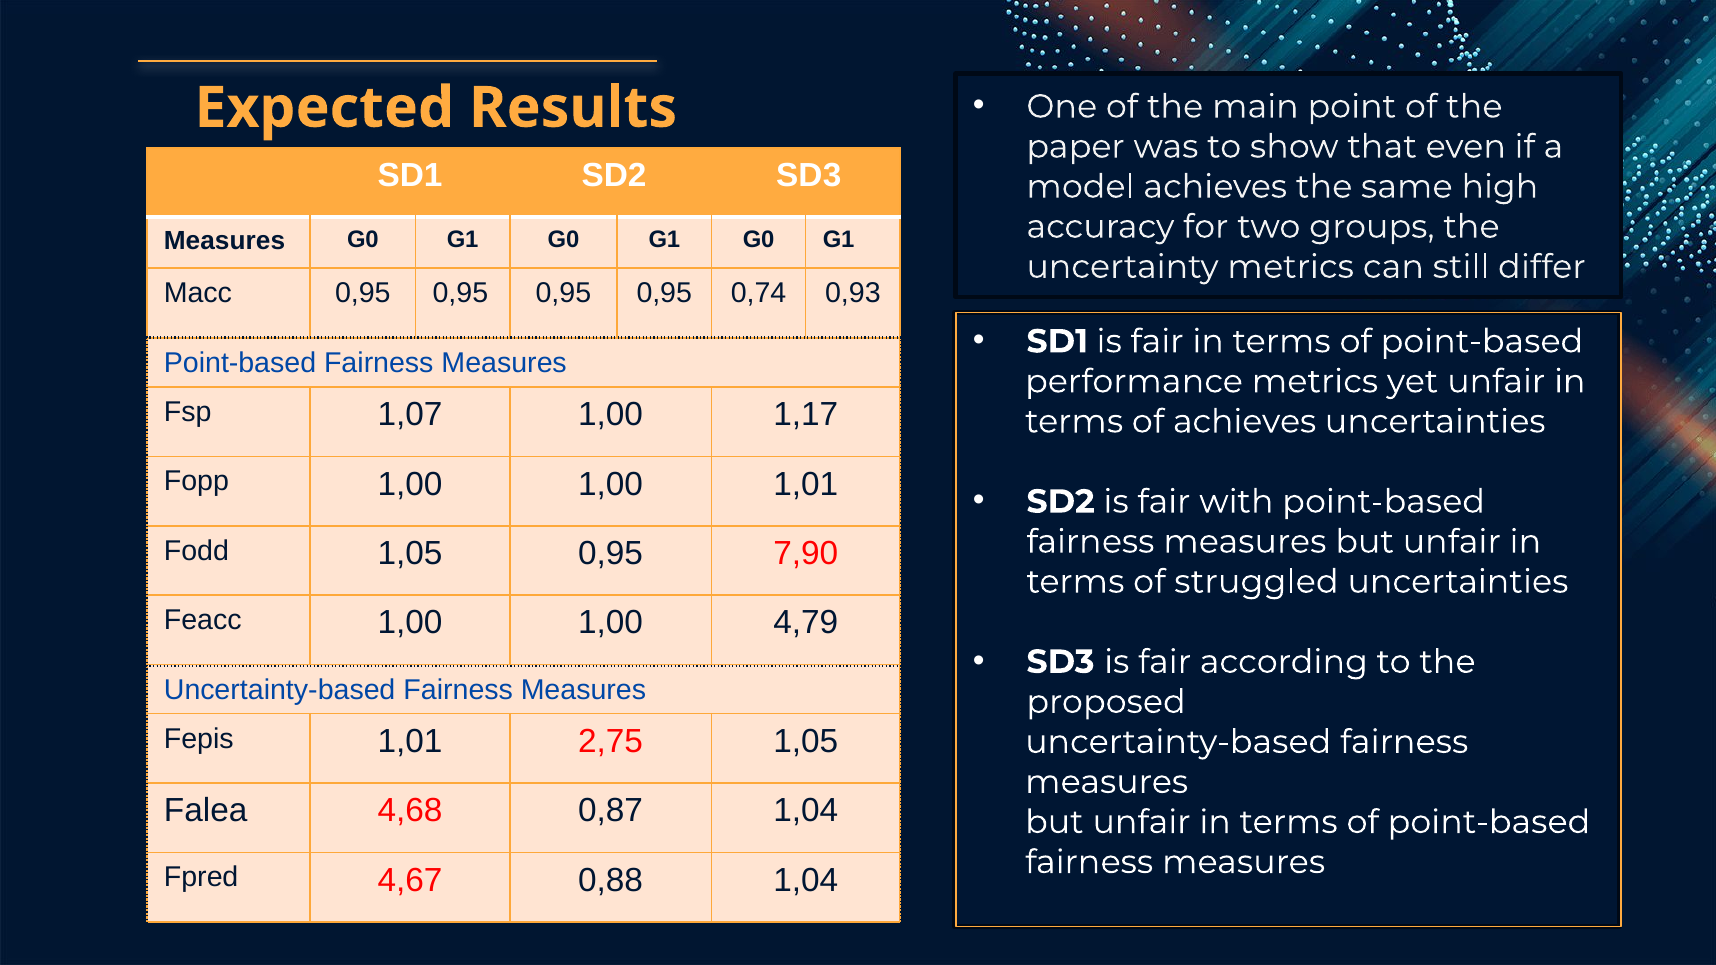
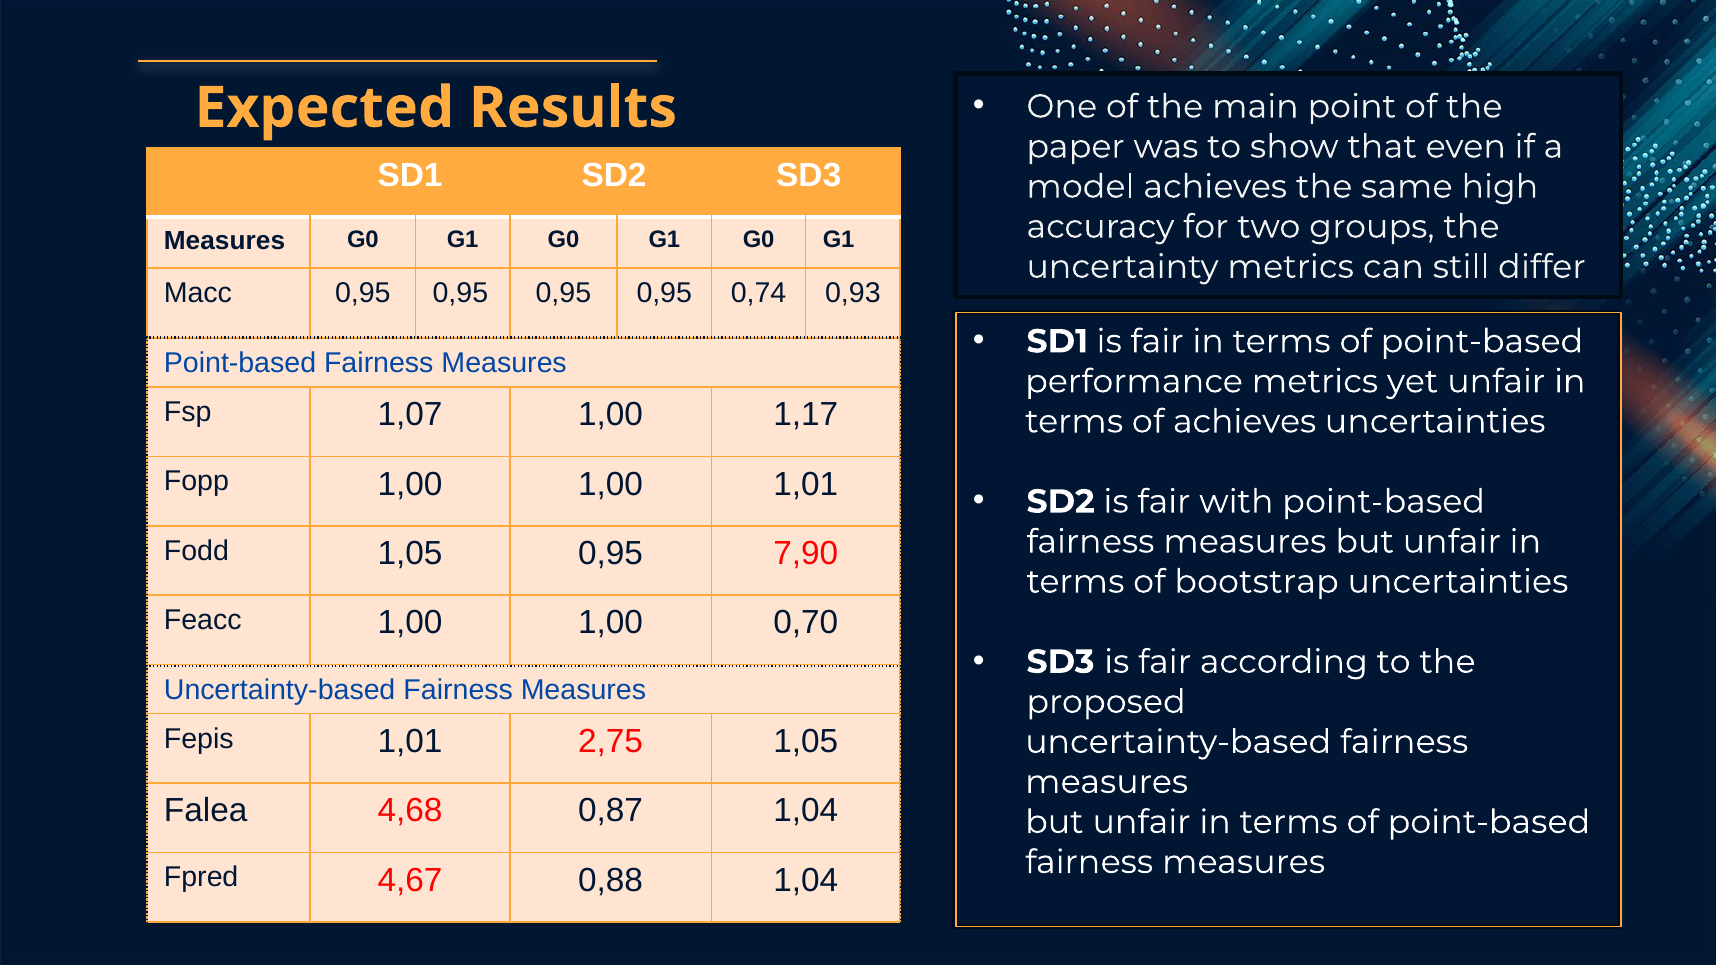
struggled: struggled -> bootstrap (1256, 582)
4,79: 4,79 -> 0,70 (806, 623)
